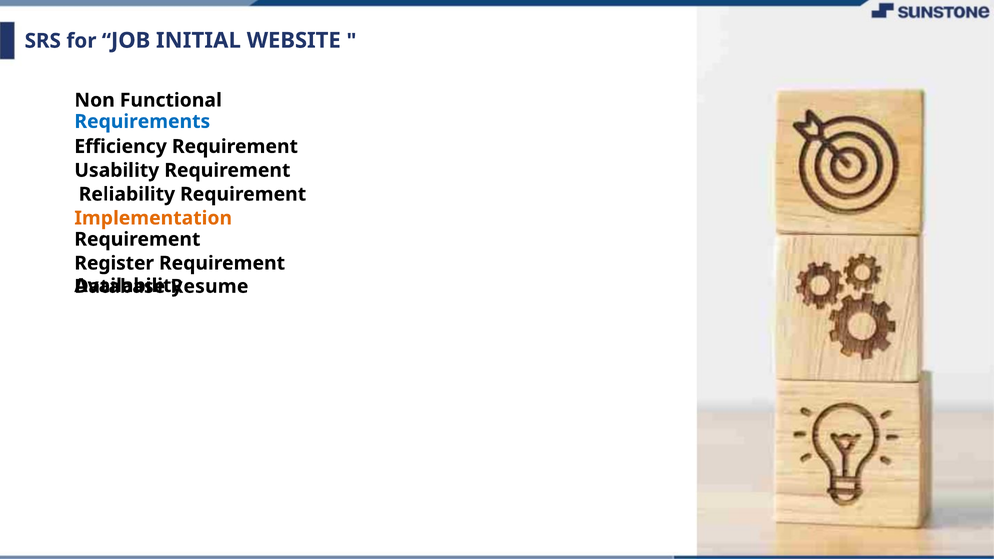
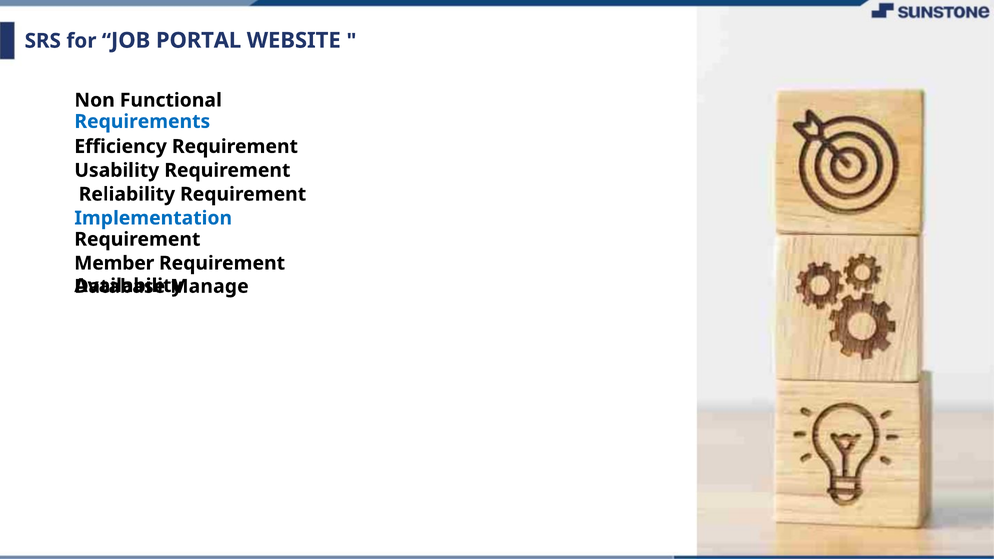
INITIAL: INITIAL -> PORTAL (199, 40)
Implementation colour: orange -> blue (153, 218)
Register: Register -> Member (114, 263)
Resume: Resume -> Manage (209, 286)
